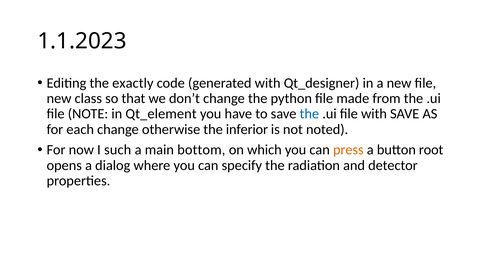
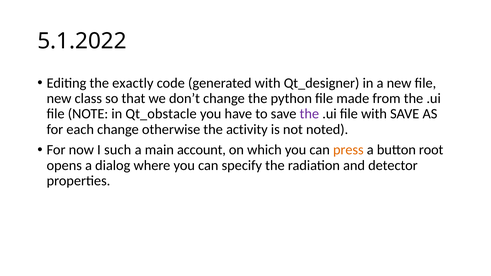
1.1.2023: 1.1.2023 -> 5.1.2022 (82, 41)
Qt_element: Qt_element -> Qt_obstacle (161, 114)
the colour: blue -> purple (309, 114)
inferior: inferior -> activity (247, 129)
bottom: bottom -> account (201, 150)
